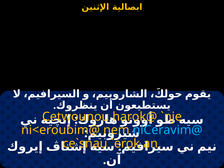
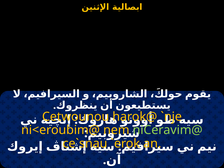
niCeravim@ colour: light blue -> light green (168, 130)
